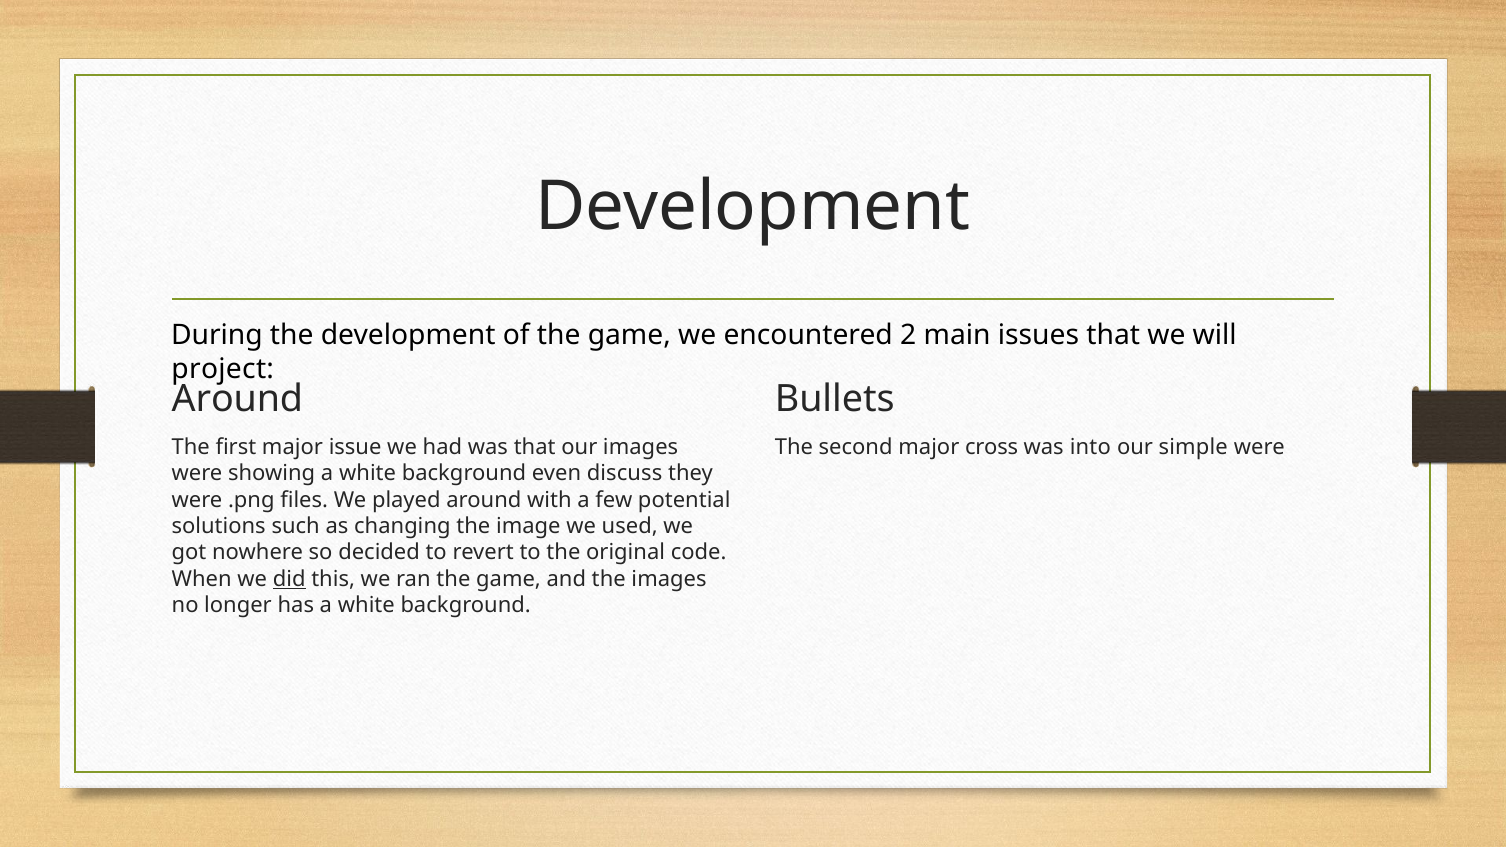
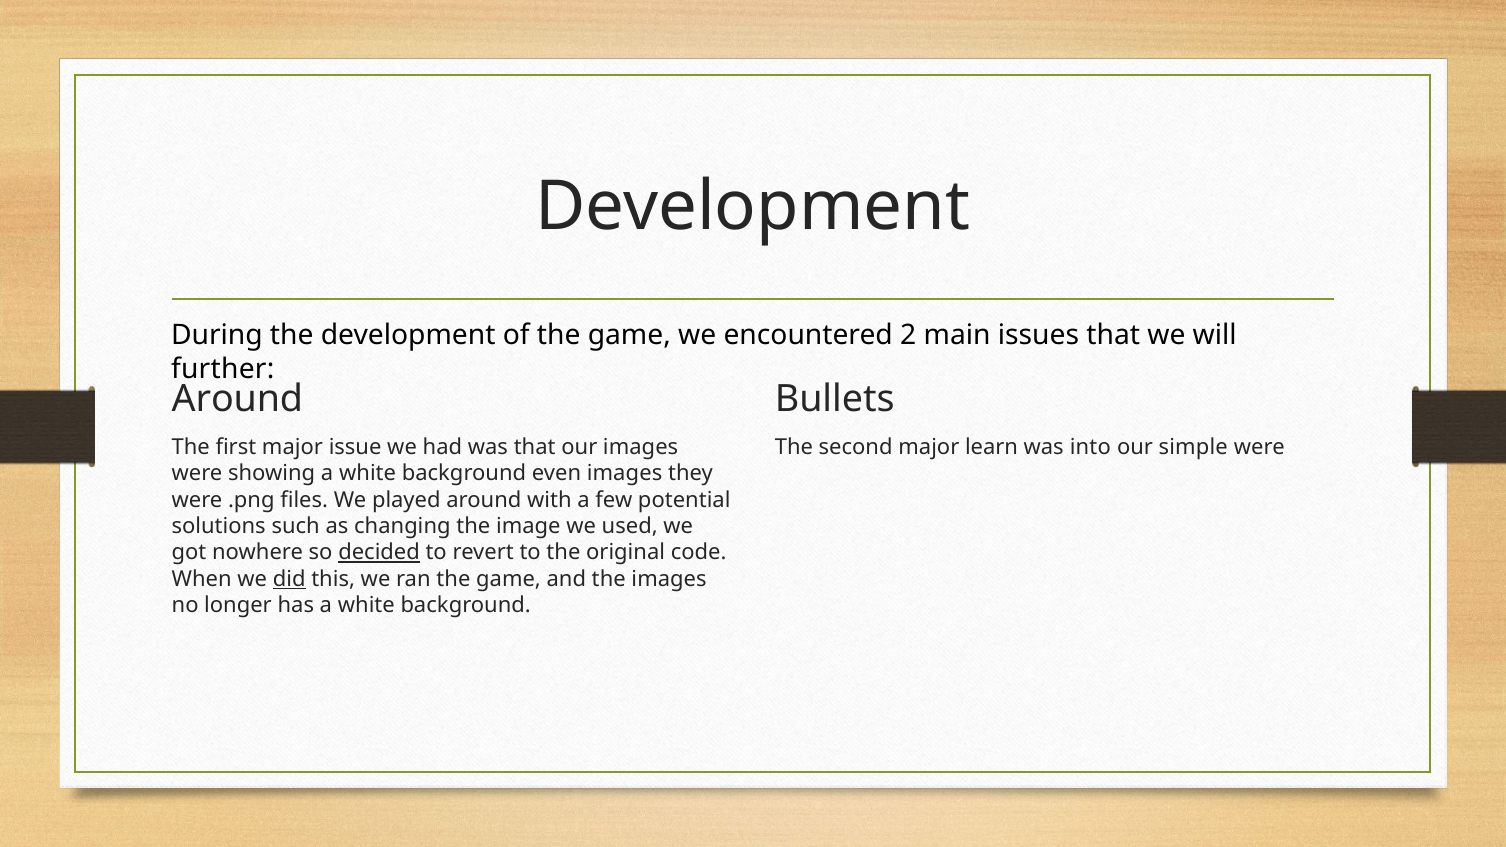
project: project -> further (223, 369)
cross: cross -> learn (991, 447)
even discuss: discuss -> images (625, 474)
decided underline: none -> present (379, 553)
